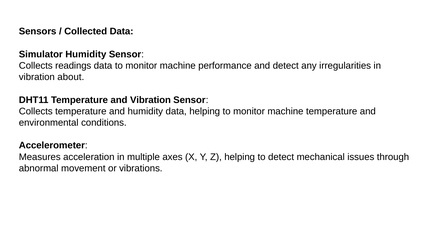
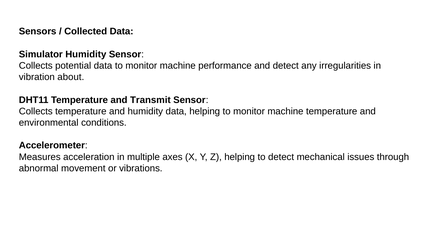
readings: readings -> potential (73, 66)
and Vibration: Vibration -> Transmit (150, 100)
